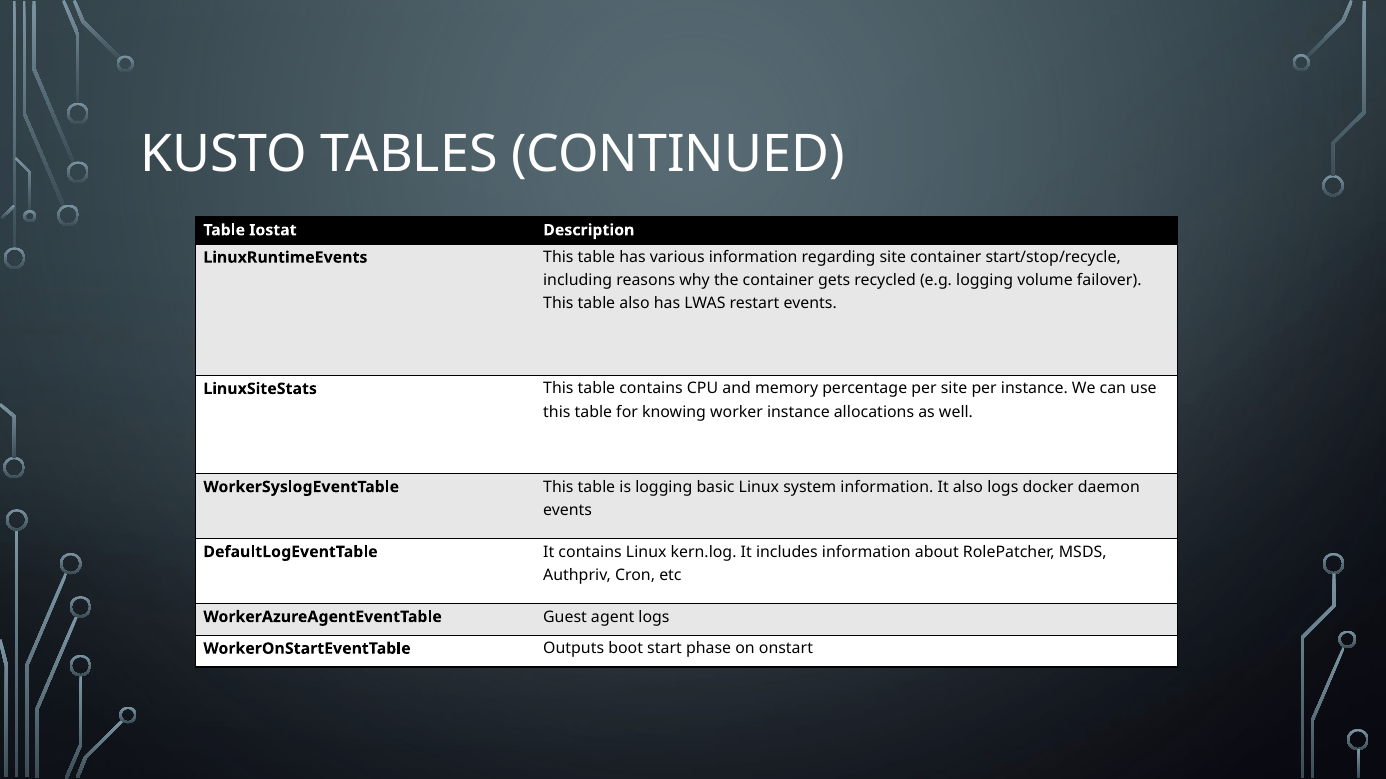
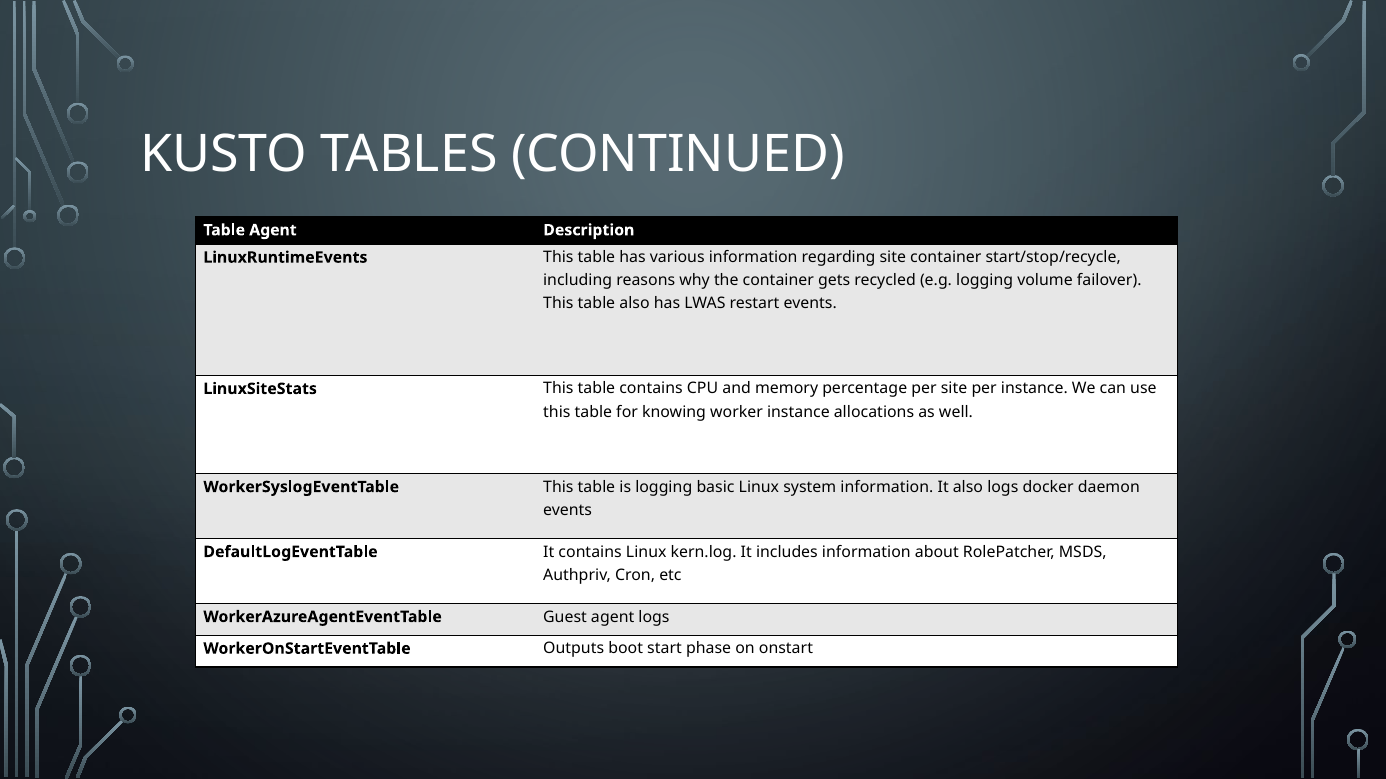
Table Iostat: Iostat -> Agent (273, 230)
